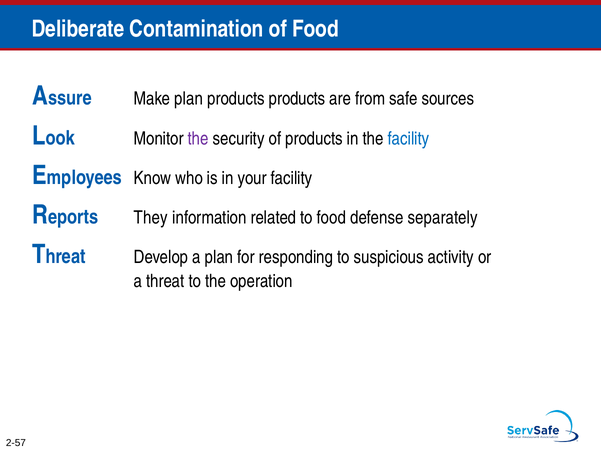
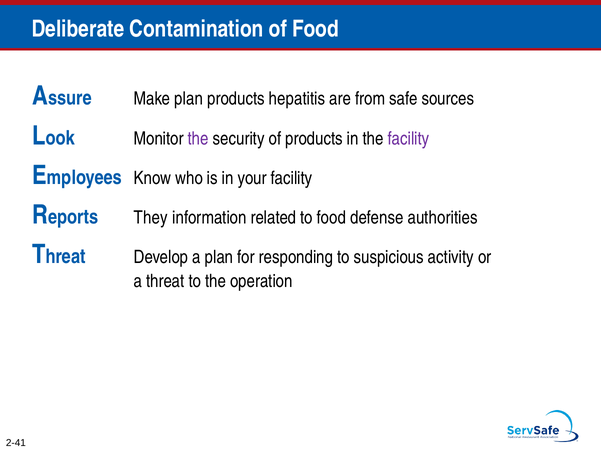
products products: products -> hepatitis (297, 99)
facility colour: blue -> purple (409, 138)
separately: separately -> authorities (443, 218)
2-57: 2-57 -> 2-41 (16, 442)
